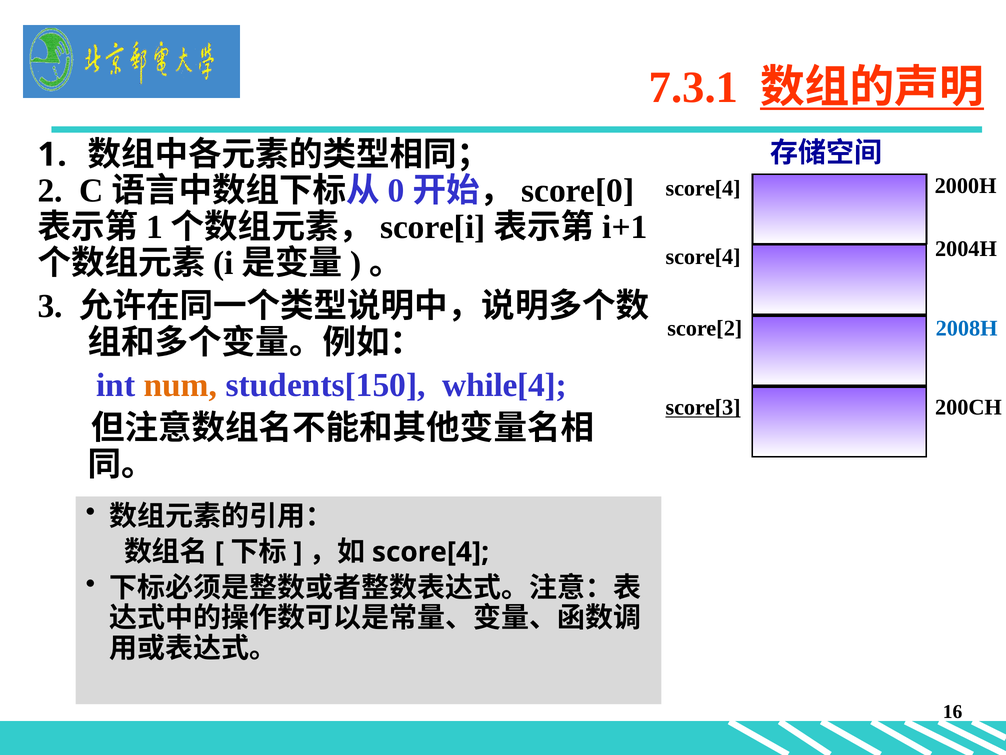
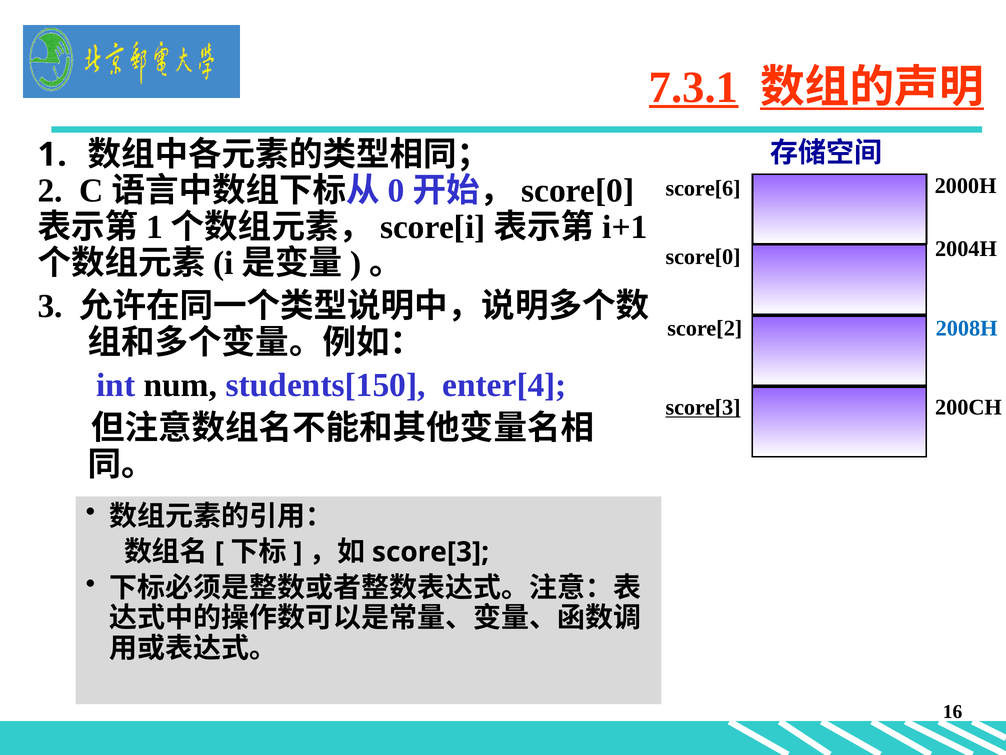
7.3.1 underline: none -> present (694, 87)
score[4: score[4 -> score[6 (703, 188)
score[4: score[4 -> score[0 (703, 257)
num colour: orange -> black (180, 385)
while[4: while[4 -> enter[4 (505, 385)
score[4: score[4 -> score[3 (431, 552)
